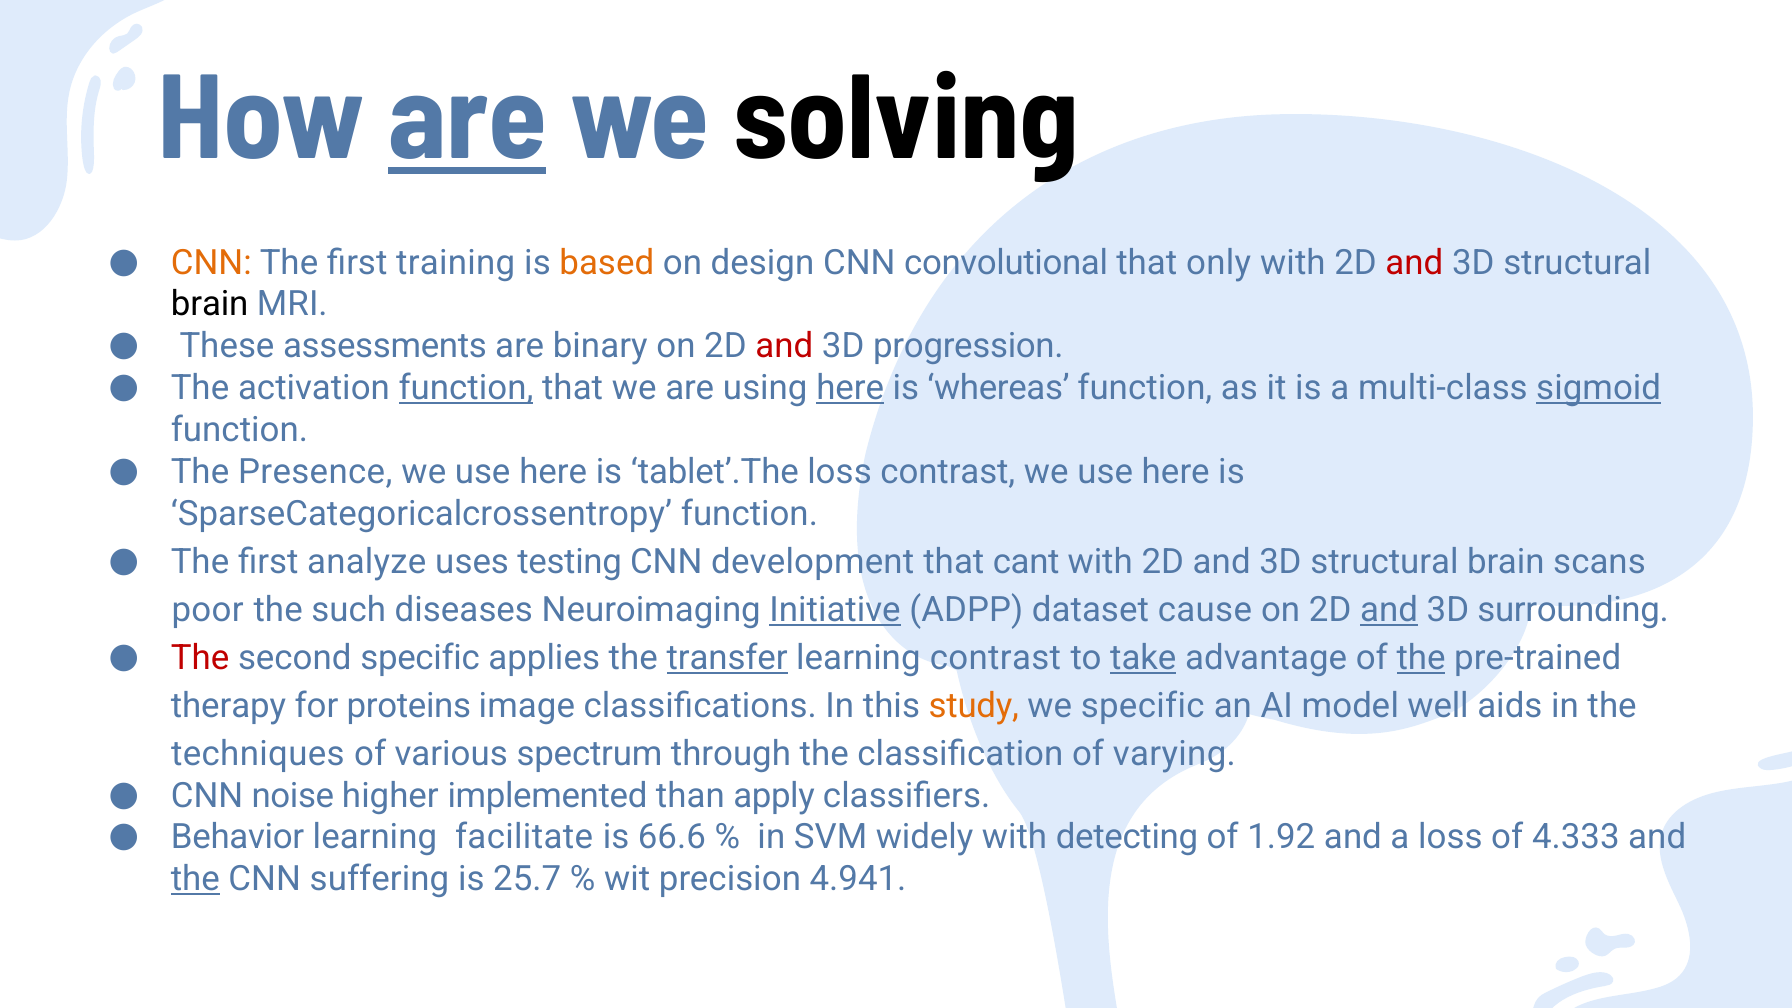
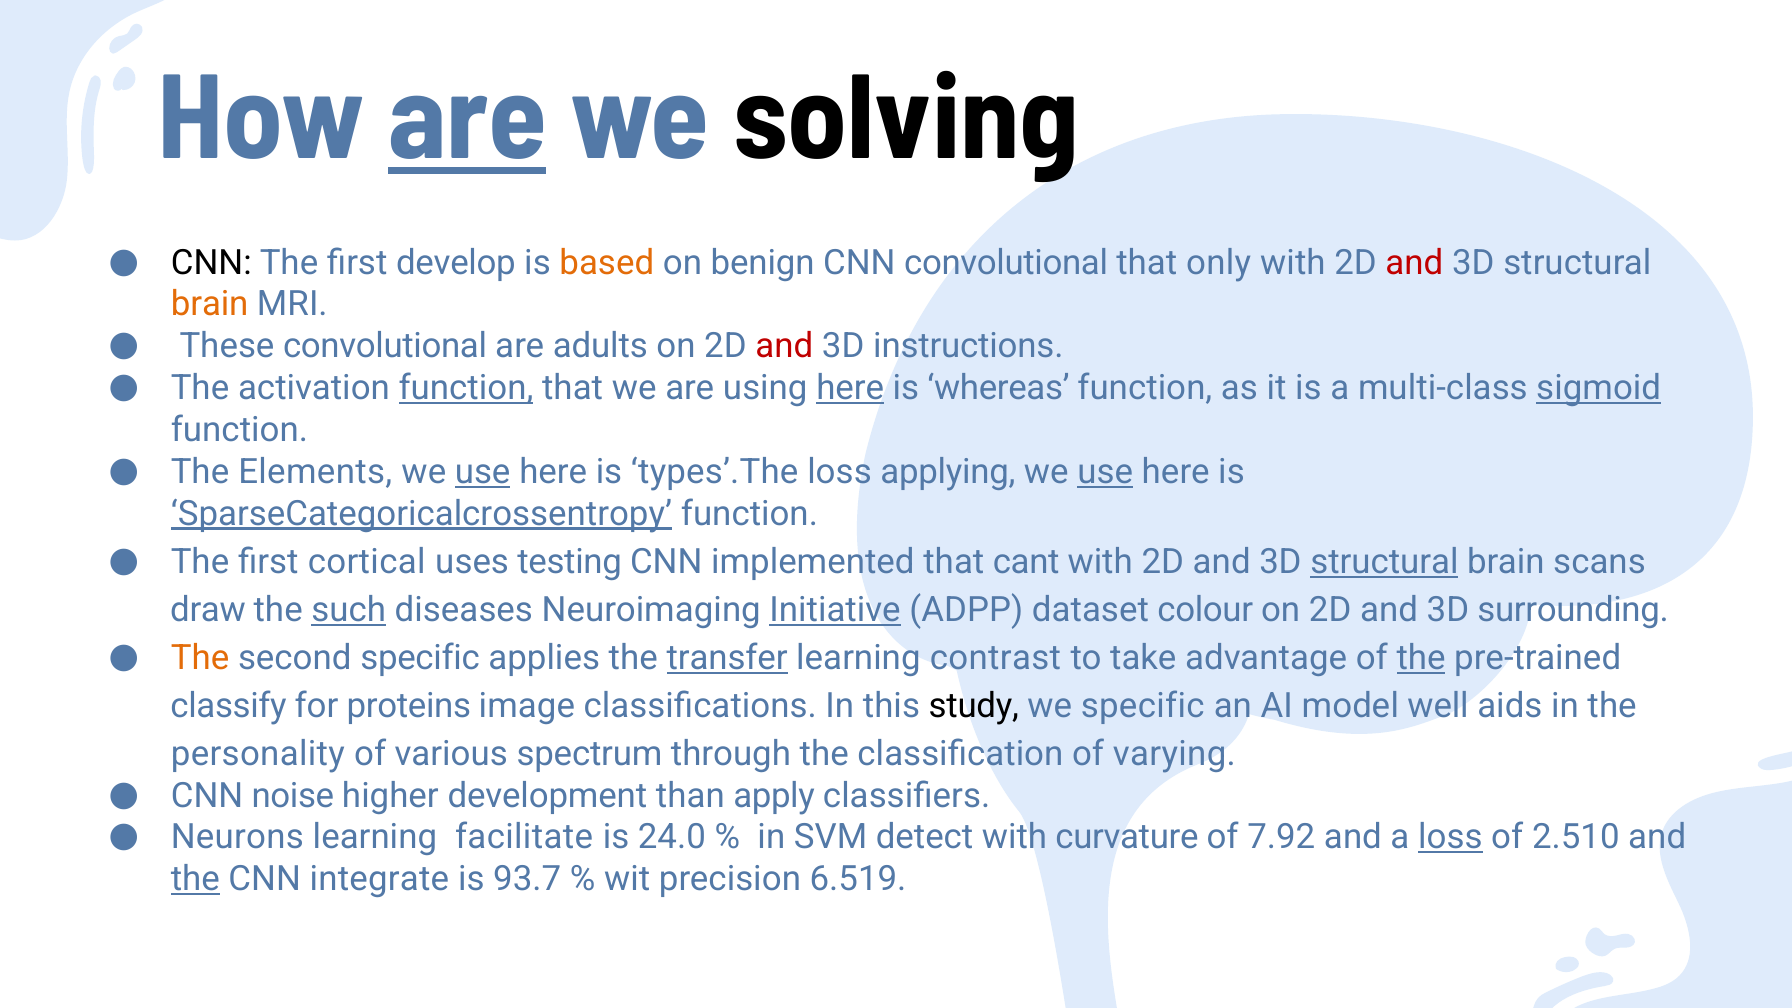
CNN colour: orange -> black (211, 263)
training: training -> develop (456, 263)
design: design -> benign (763, 263)
brain colour: black -> orange (210, 304)
These assessments: assessments -> convolutional (385, 346)
binary: binary -> adults (600, 346)
progression: progression -> instructions (968, 346)
Presence: Presence -> Elements (315, 472)
use underline: none -> present (483, 472)
tablet’.The: tablet’.The -> types’.The (715, 472)
loss contrast: contrast -> applying (948, 472)
use underline: none -> present (1105, 472)
SparseCategoricalcrossentropy underline: none -> present (421, 514)
analyze: analyze -> cortical (367, 562)
development: development -> implemented (813, 562)
structural underline: none -> present (1384, 562)
poor: poor -> draw (208, 610)
such underline: none -> present (349, 610)
cause: cause -> colour (1205, 610)
and underline: present -> none (1389, 610)
The colour: red -> orange (200, 658)
take underline: present -> none (1143, 658)
therapy: therapy -> classify (229, 706)
study colour: orange -> black (974, 706)
techniques: techniques -> personality (258, 754)
implemented: implemented -> development (547, 796)
Behavior: Behavior -> Neurons (237, 837)
66.6: 66.6 -> 24.0 (672, 837)
widely: widely -> detect (925, 837)
detecting: detecting -> curvature (1127, 837)
1.92: 1.92 -> 7.92 (1281, 837)
loss underline: none -> present (1450, 837)
4.333: 4.333 -> 2.510 (1576, 837)
suffering: suffering -> integrate (379, 879)
25.7: 25.7 -> 93.7 (527, 879)
4.941: 4.941 -> 6.519 (858, 879)
